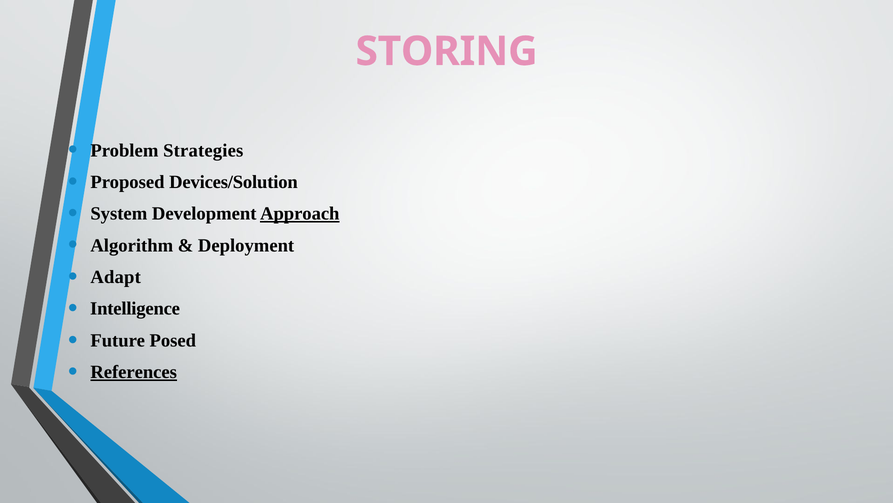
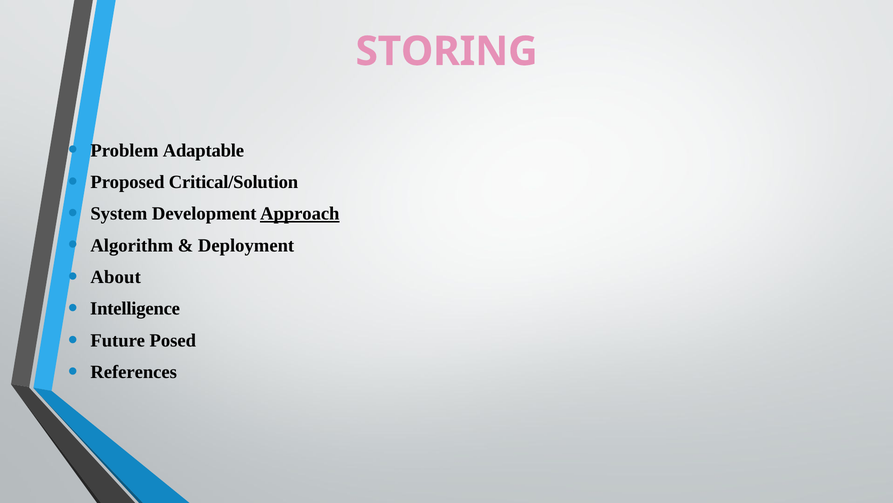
Strategies: Strategies -> Adaptable (203, 150)
Devices/Solution: Devices/Solution -> Critical/Solution (233, 182)
Adapt: Adapt -> About (116, 277)
References underline: present -> none (134, 372)
